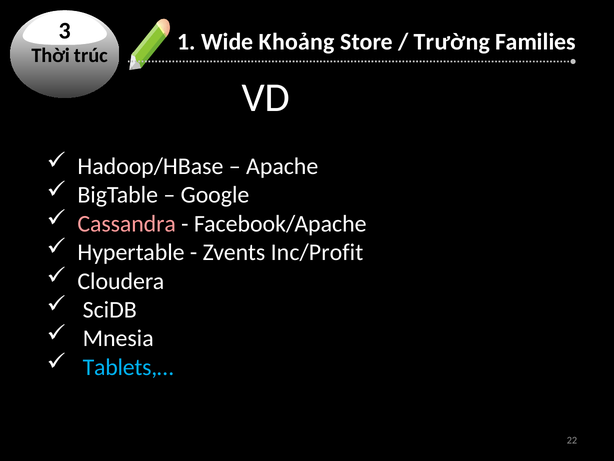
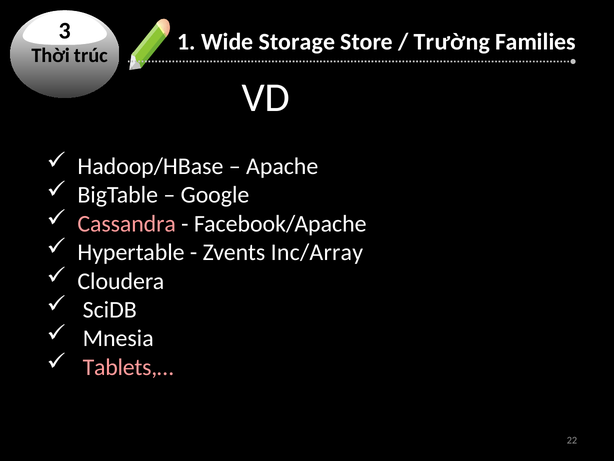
Khoảng: Khoảng -> Storage (297, 42)
Inc/Profit: Inc/Profit -> Inc/Array (317, 252)
Tablets,… colour: light blue -> pink (128, 367)
